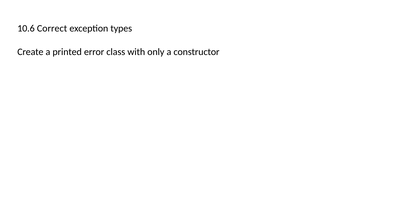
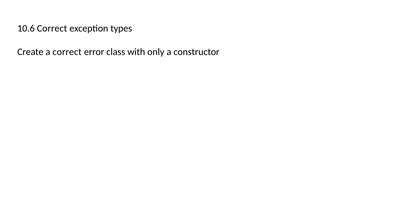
a printed: printed -> correct (67, 52)
